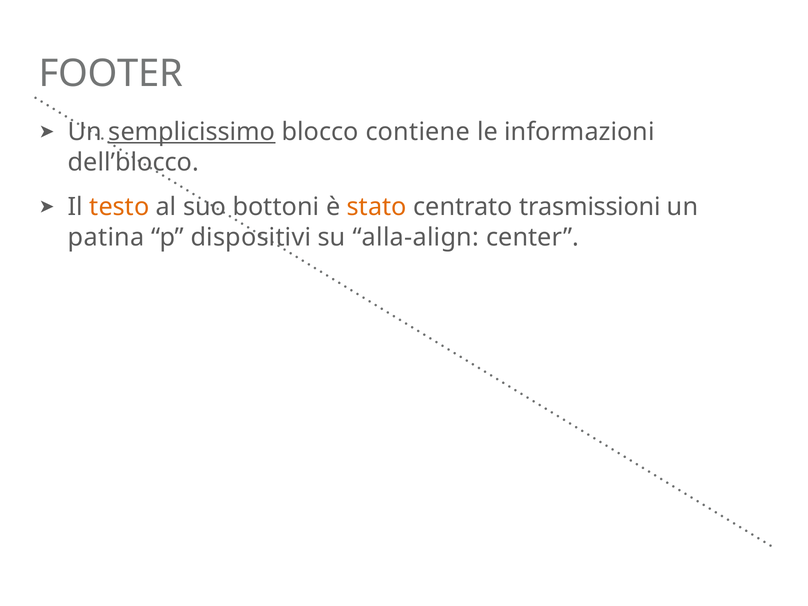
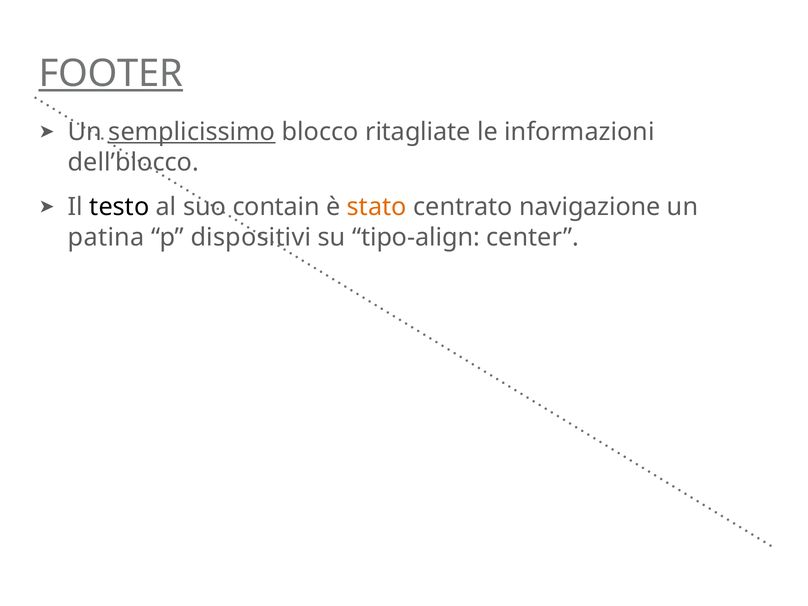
FOOTER underline: none -> present (111, 74)
contiene: contiene -> ritagliate (418, 132)
testo colour: orange -> black (119, 207)
bottoni: bottoni -> contain (276, 207)
trasmissioni: trasmissioni -> navigazione (590, 207)
alla-align: alla-align -> tipo-align (416, 237)
